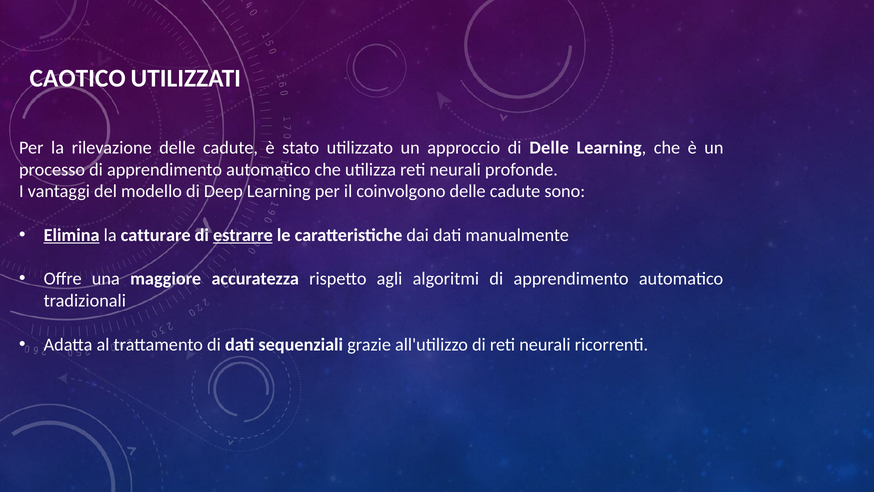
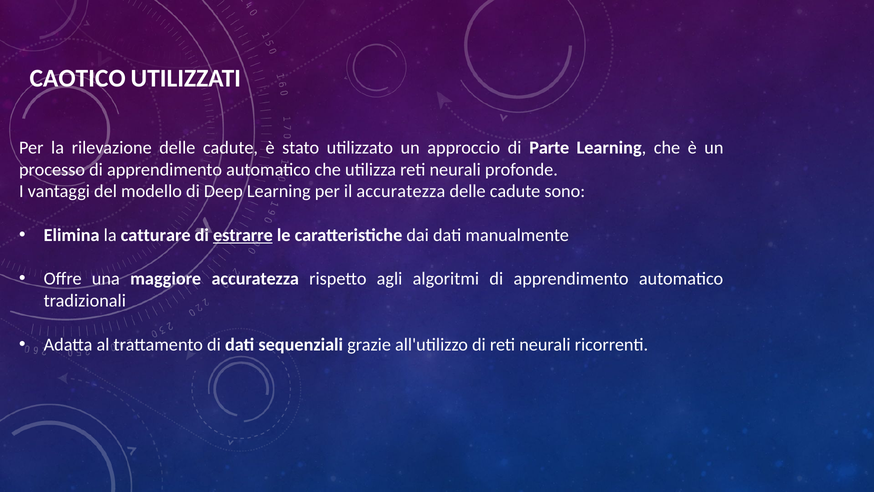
di Delle: Delle -> Parte (549, 148)
il coinvolgono: coinvolgono -> accuratezza (401, 191)
Elimina underline: present -> none (72, 235)
